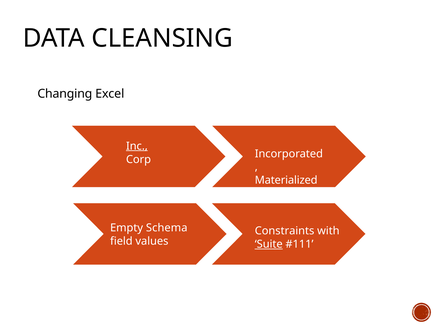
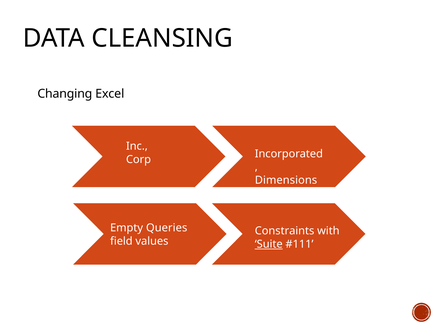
Inc underline: present -> none (137, 146)
Materialized: Materialized -> Dimensions (286, 180)
Schema: Schema -> Queries (167, 227)
